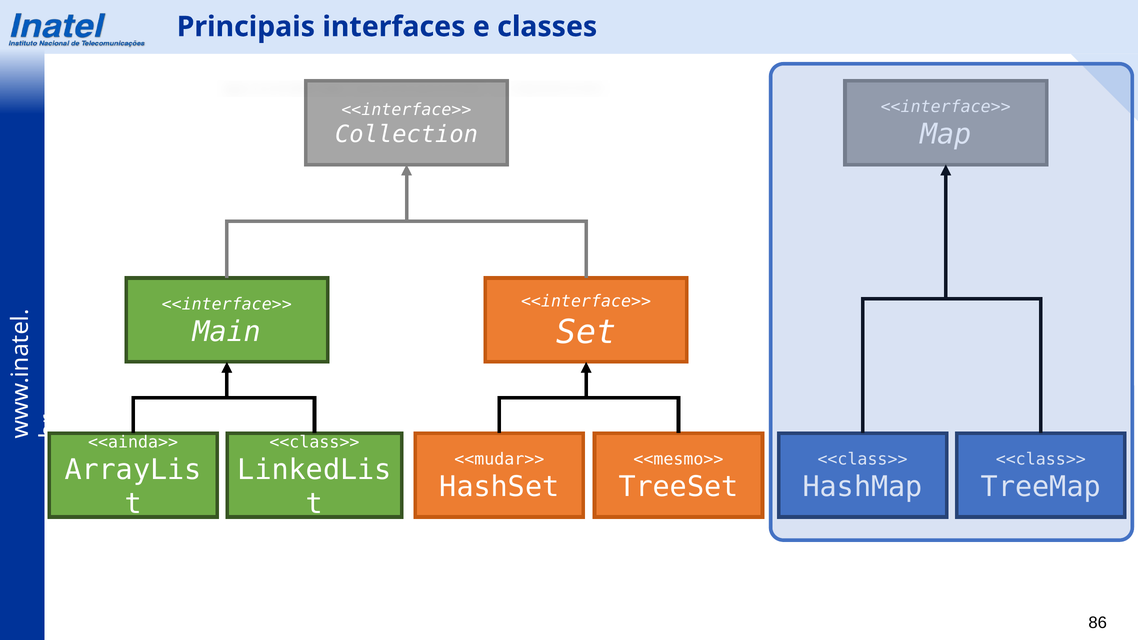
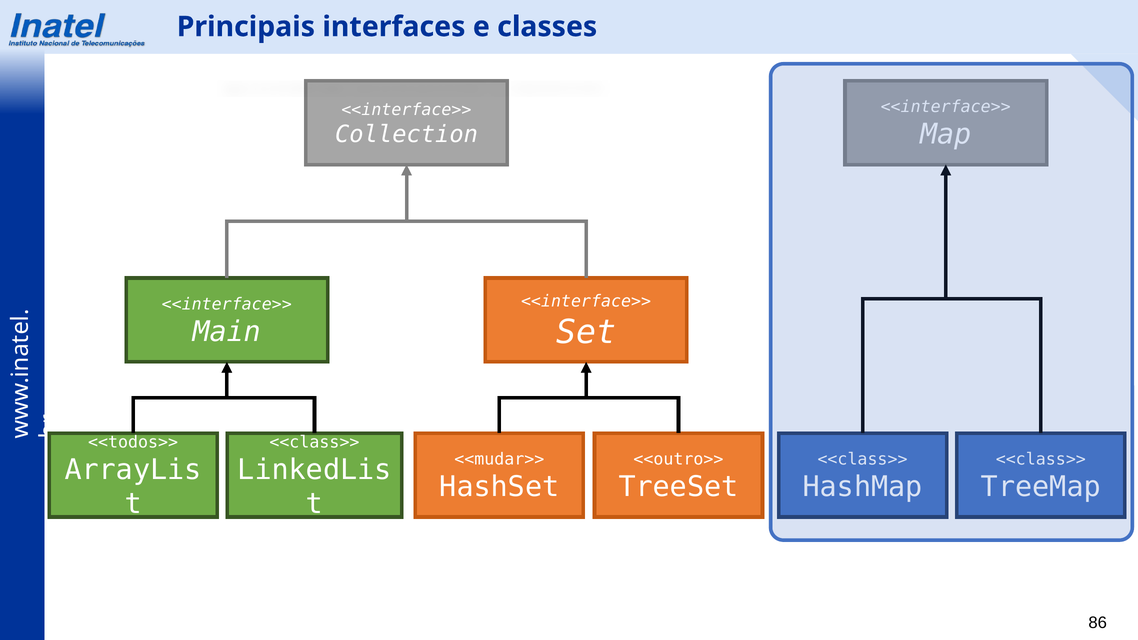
<<ainda>>: <<ainda>> -> <<todos>> (133, 442)
<<mesmo>>: <<mesmo>> -> <<outro>> (678, 459)
